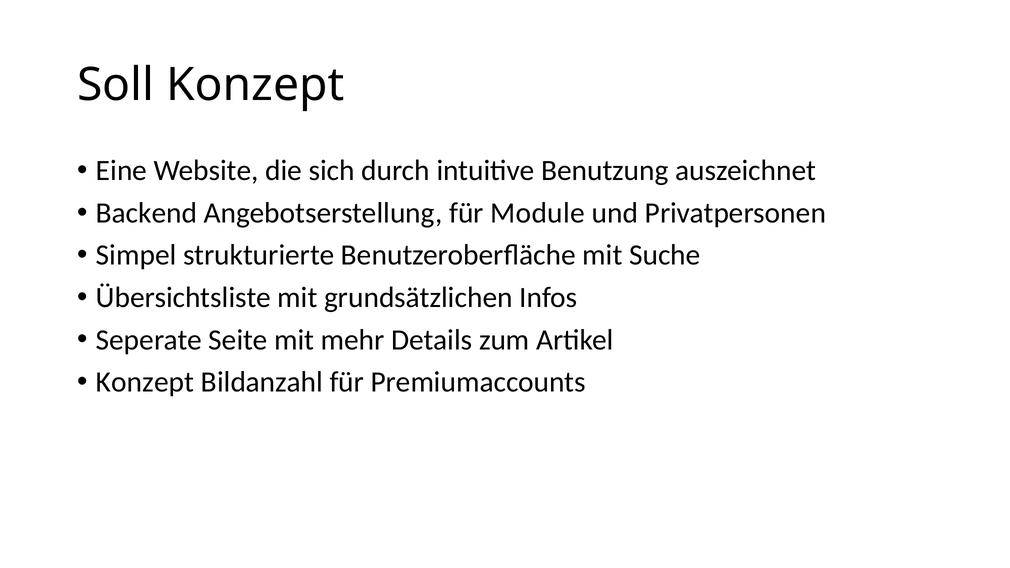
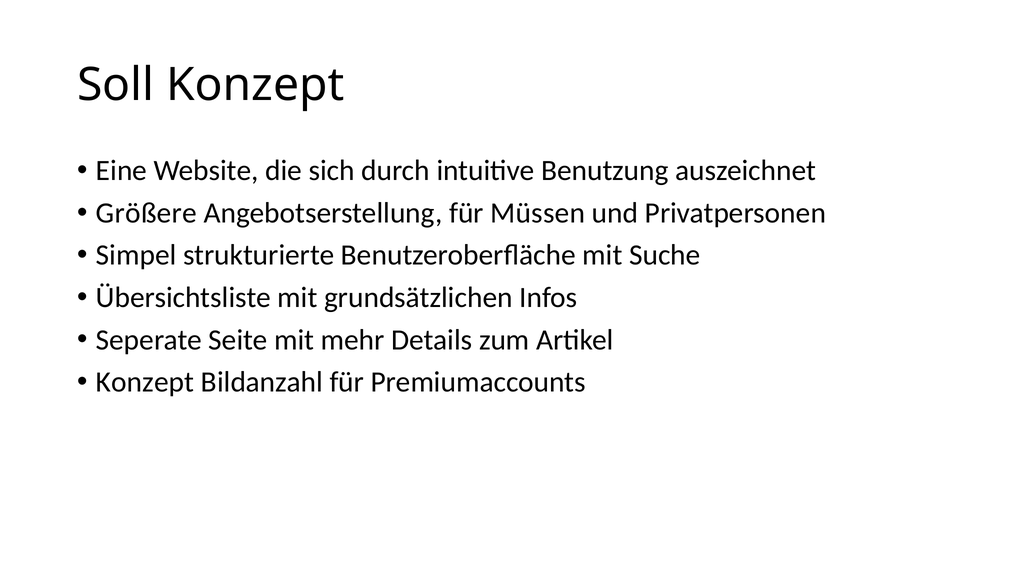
Backend: Backend -> Größere (146, 213)
Module: Module -> Müssen (538, 213)
